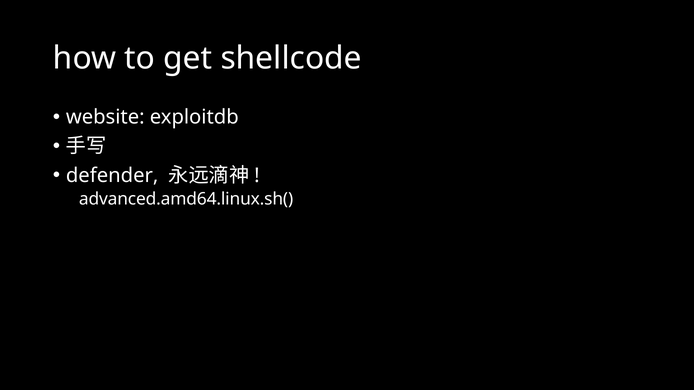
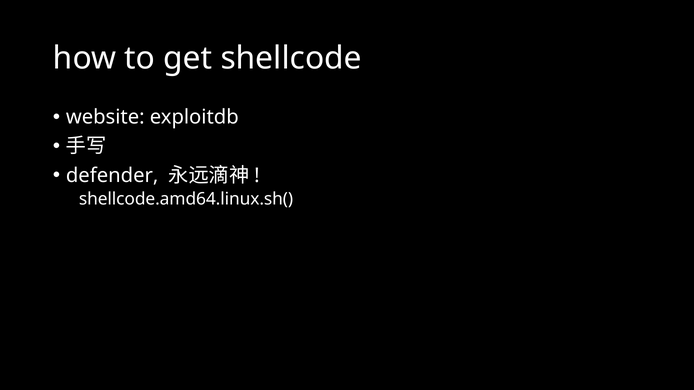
advanced.amd64.linux.sh(: advanced.amd64.linux.sh( -> shellcode.amd64.linux.sh( (186, 199)
